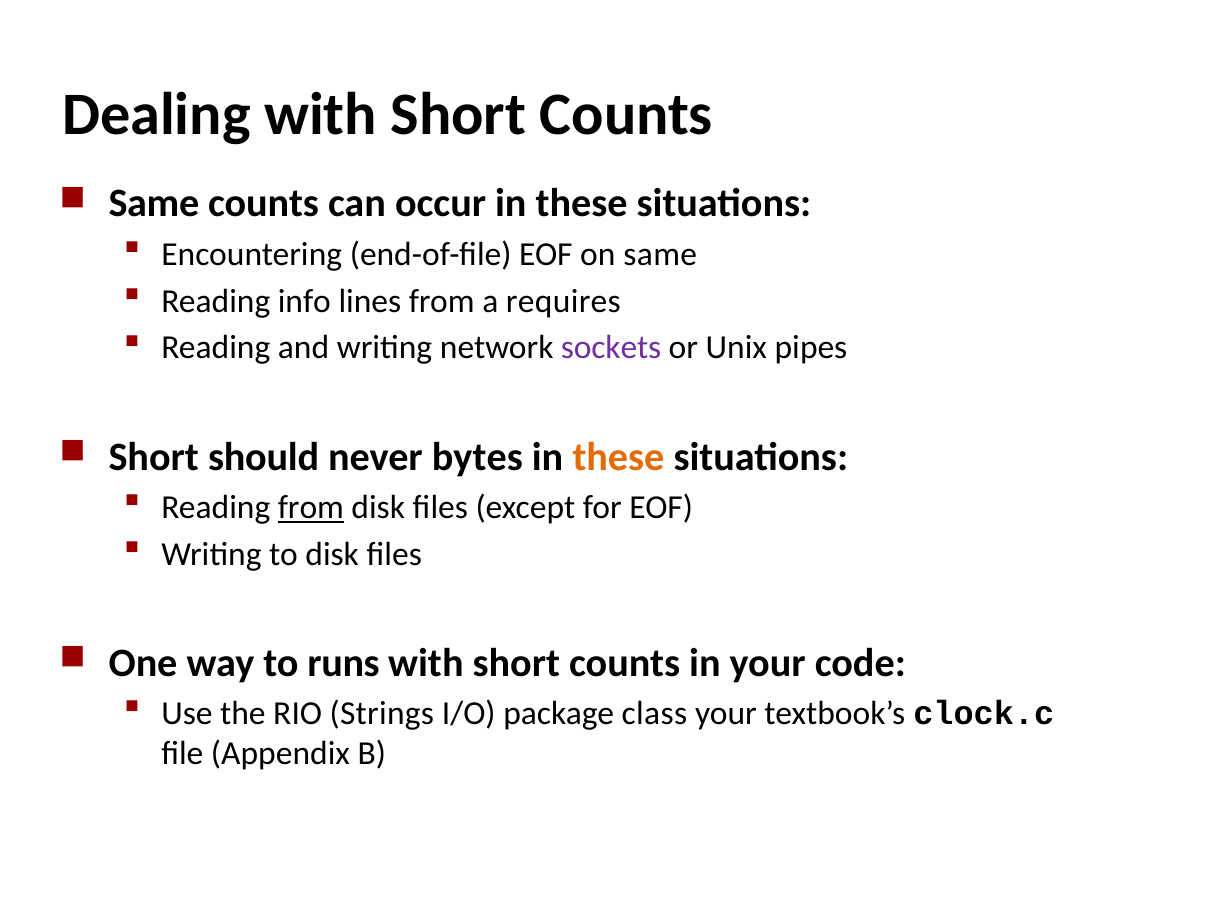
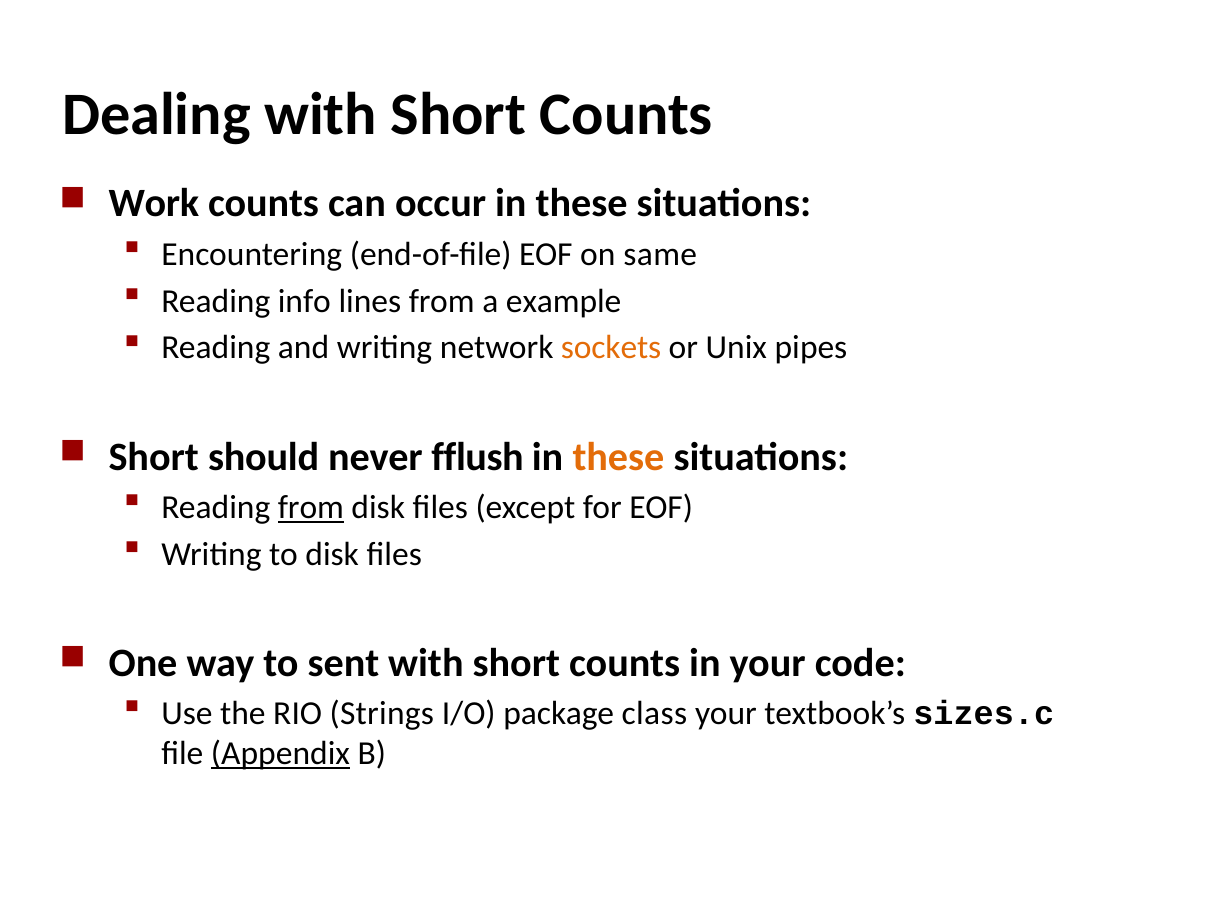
Same: Same -> Work (154, 204)
requires: requires -> example (564, 301)
sockets colour: purple -> orange (611, 348)
bytes: bytes -> fflush (478, 457)
runs: runs -> sent (343, 663)
clock.c: clock.c -> sizes.c (984, 714)
Appendix underline: none -> present (280, 754)
